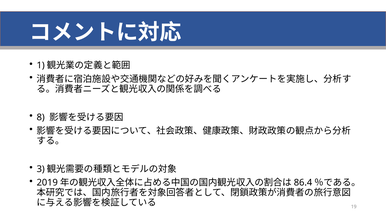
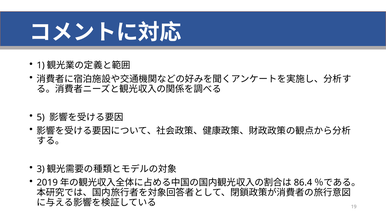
8: 8 -> 5 (41, 117)
